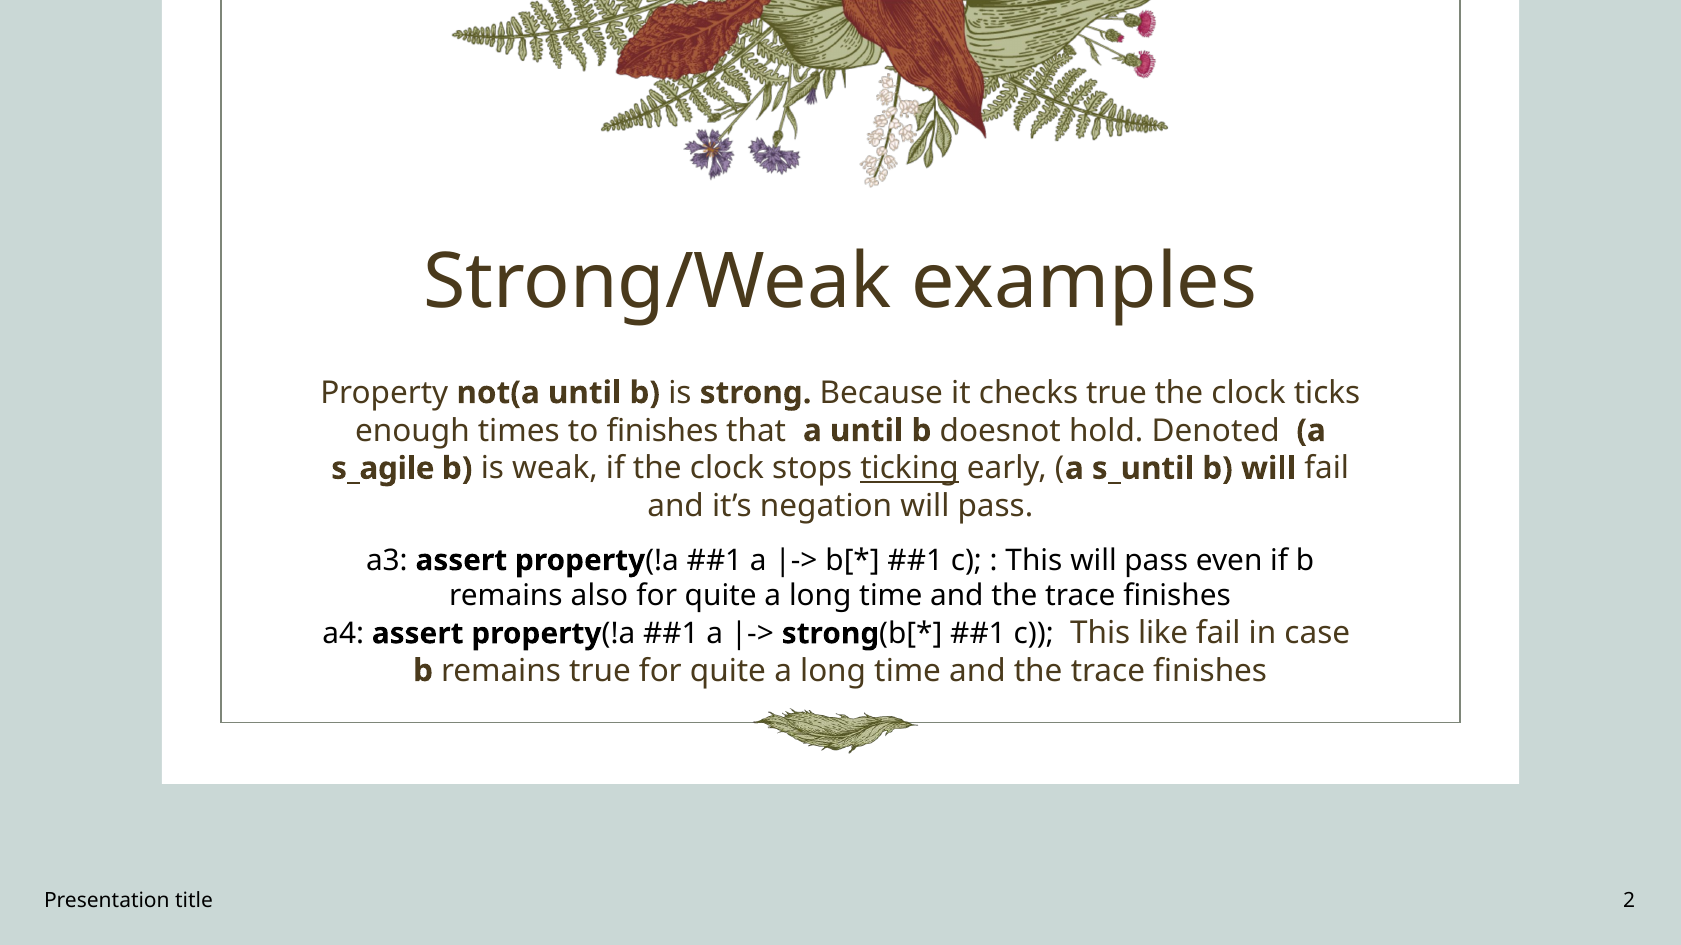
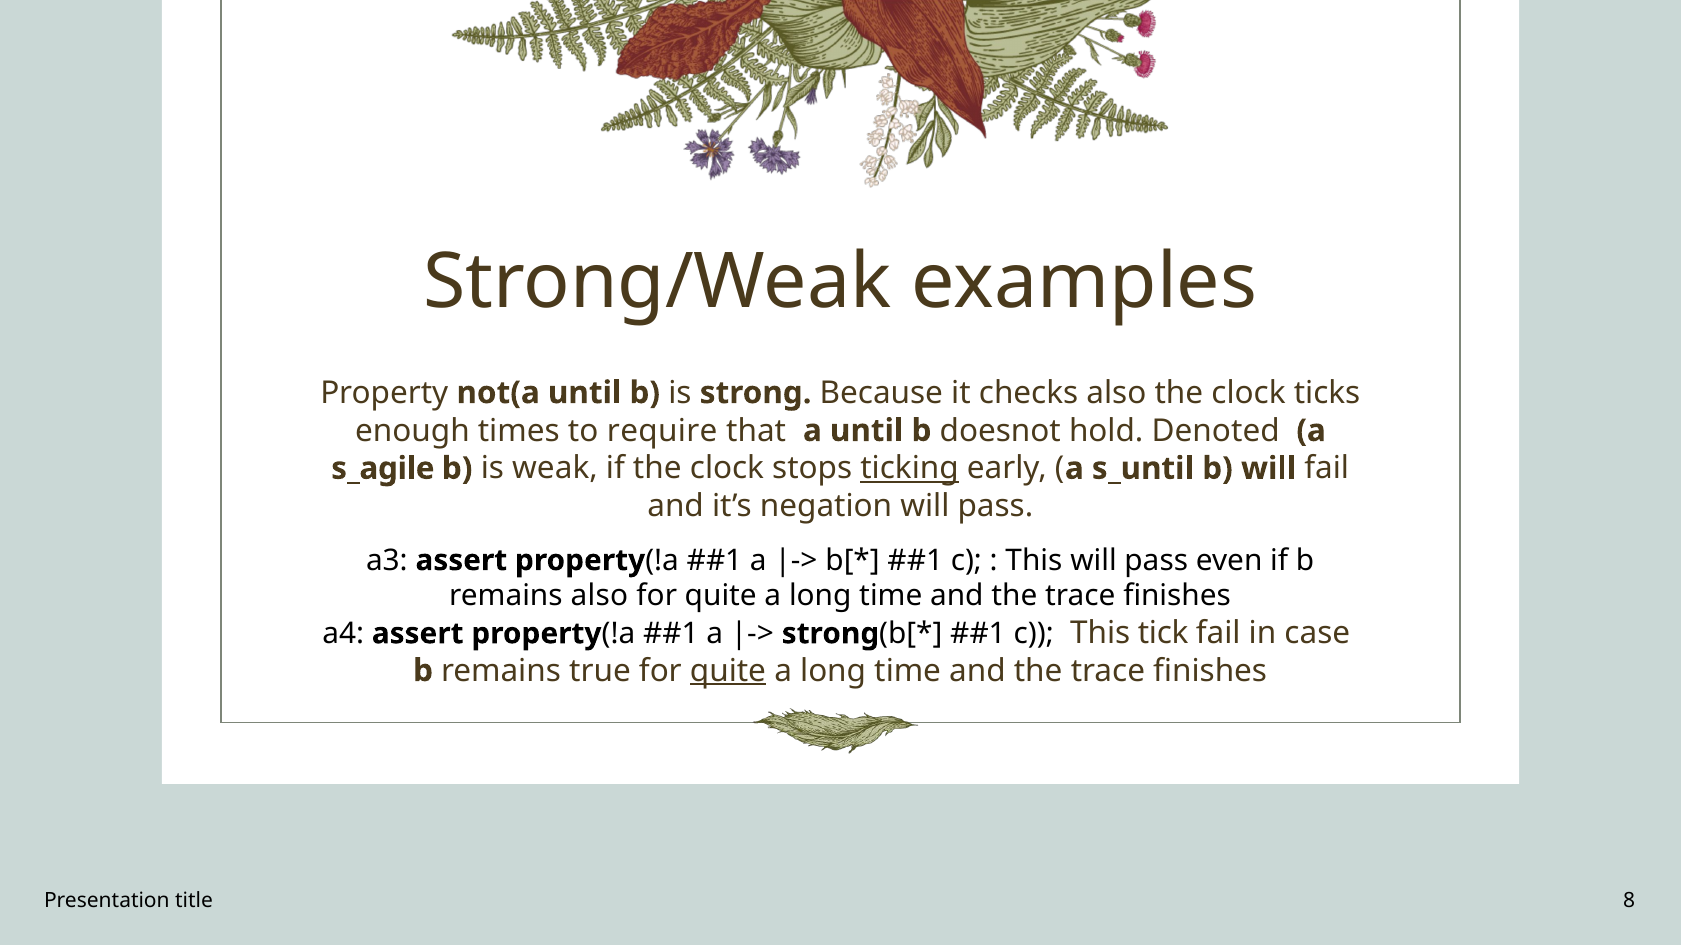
checks true: true -> also (1116, 393)
to finishes: finishes -> require (662, 431)
like: like -> tick (1163, 633)
quite underline: none -> present (728, 671)
2: 2 -> 8 (1629, 901)
